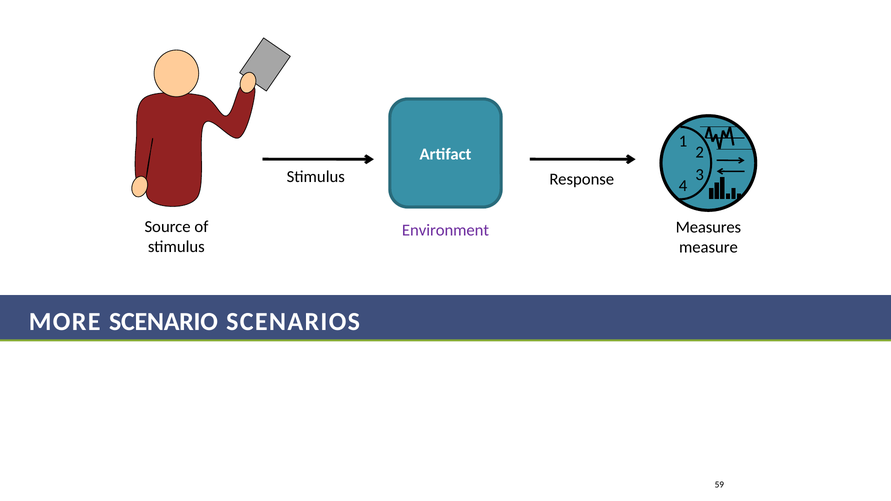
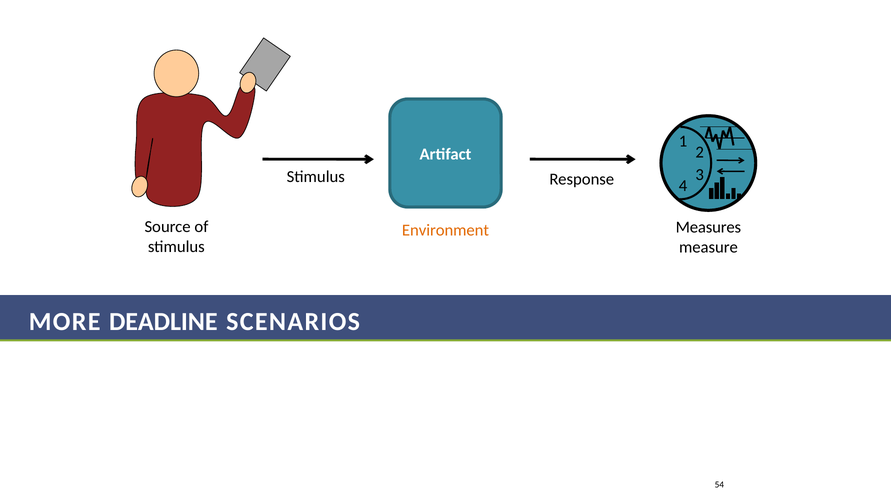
Environment colour: purple -> orange (446, 230)
SCENARIO: SCENARIO -> DEADLINE (163, 322)
59: 59 -> 54 (719, 485)
